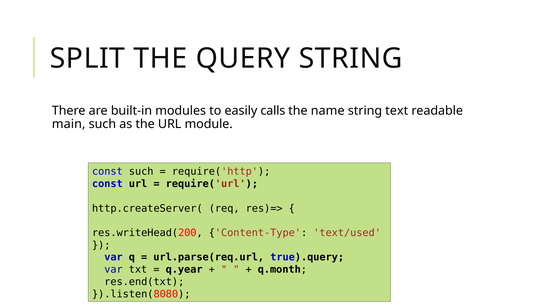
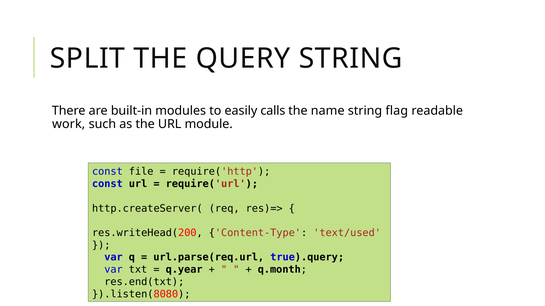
text: text -> flag (397, 111)
main: main -> work (69, 124)
const such: such -> file (141, 172)
